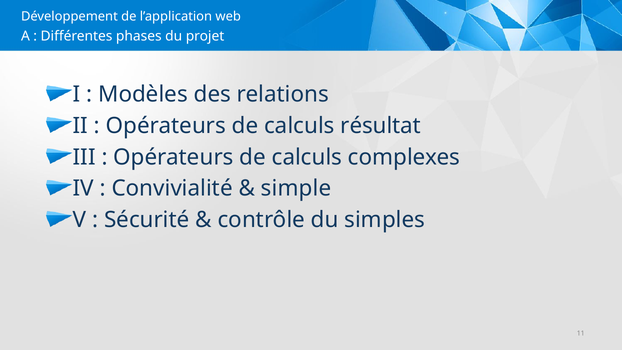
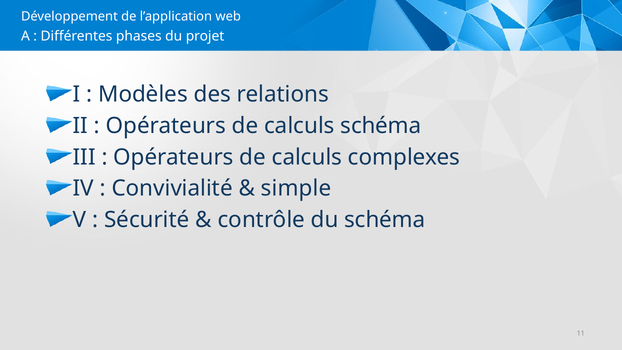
calculs résultat: résultat -> schéma (381, 126)
du simples: simples -> schéma (385, 220)
